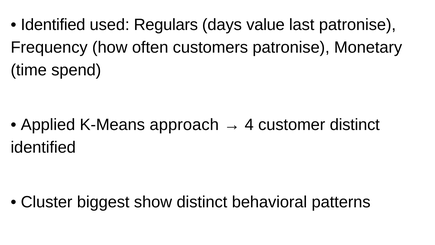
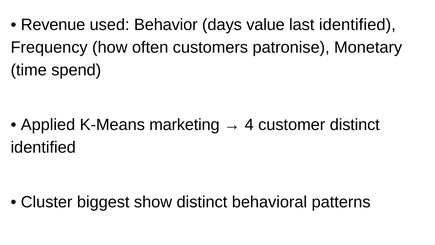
Identified: Identified -> Revenue (53, 25)
Regulars: Regulars -> Behavior (166, 25)
last patronise: patronise -> identified (357, 25)
approach: approach -> marketing (184, 125)
